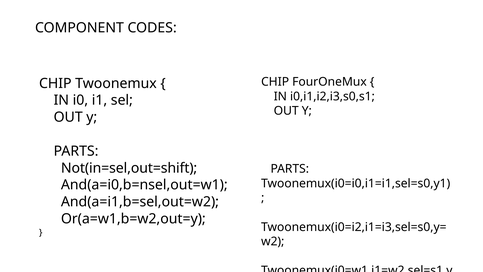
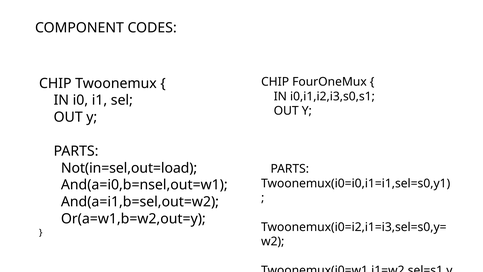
Not(in=sel,out=shift: Not(in=sel,out=shift -> Not(in=sel,out=load (129, 168)
